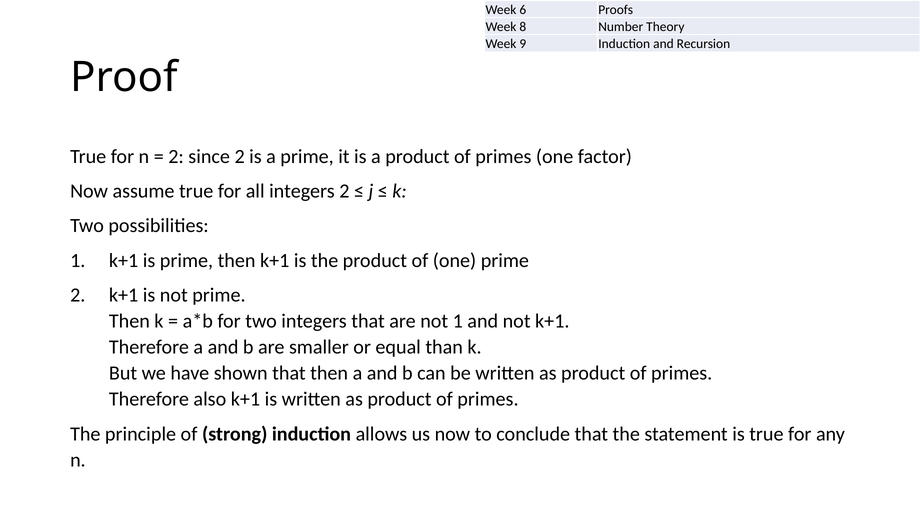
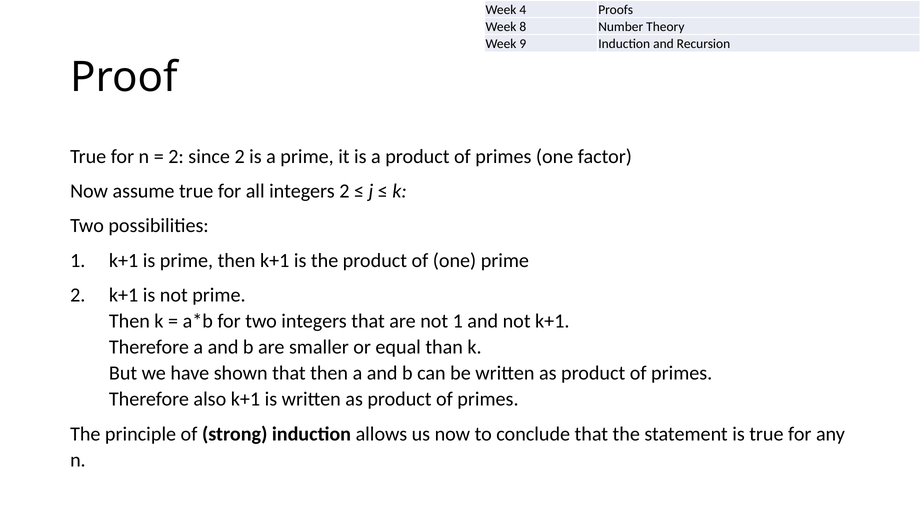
6: 6 -> 4 (523, 10)
